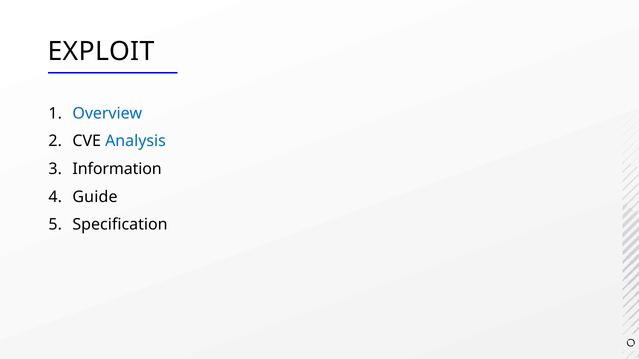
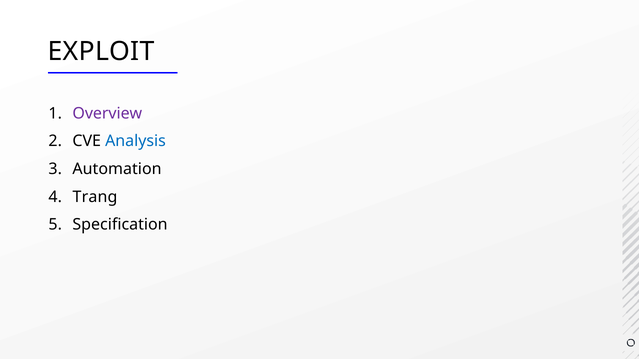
Overview colour: blue -> purple (107, 113)
Information: Information -> Automation (117, 169)
Guide: Guide -> Trang (95, 197)
